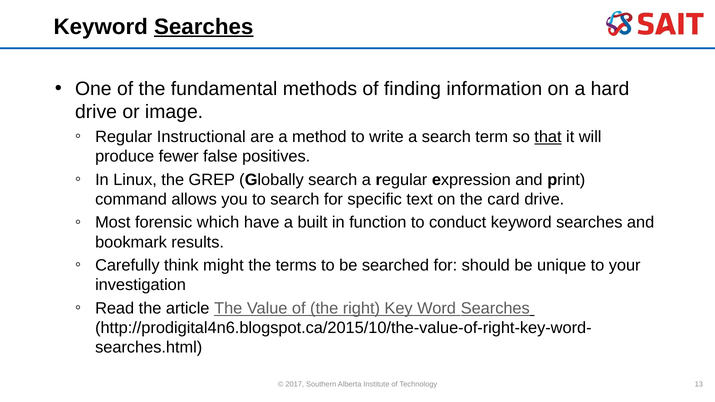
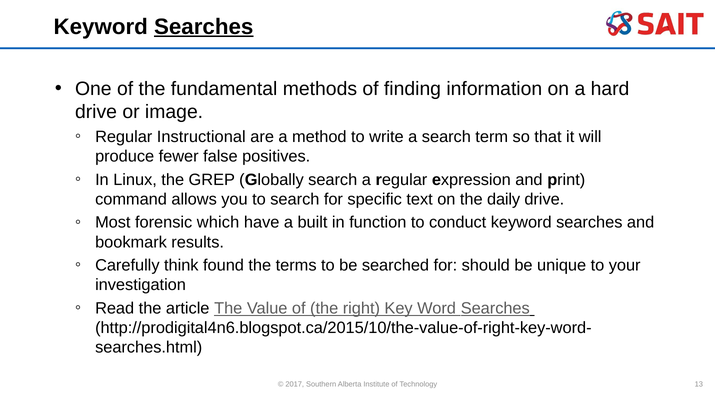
that underline: present -> none (548, 137)
card: card -> daily (504, 199)
might: might -> found (224, 265)
